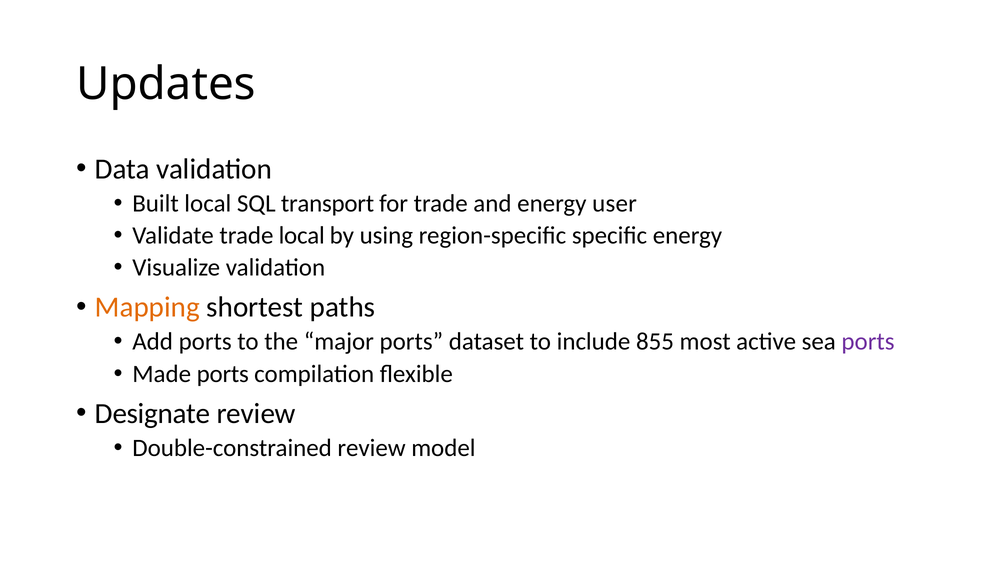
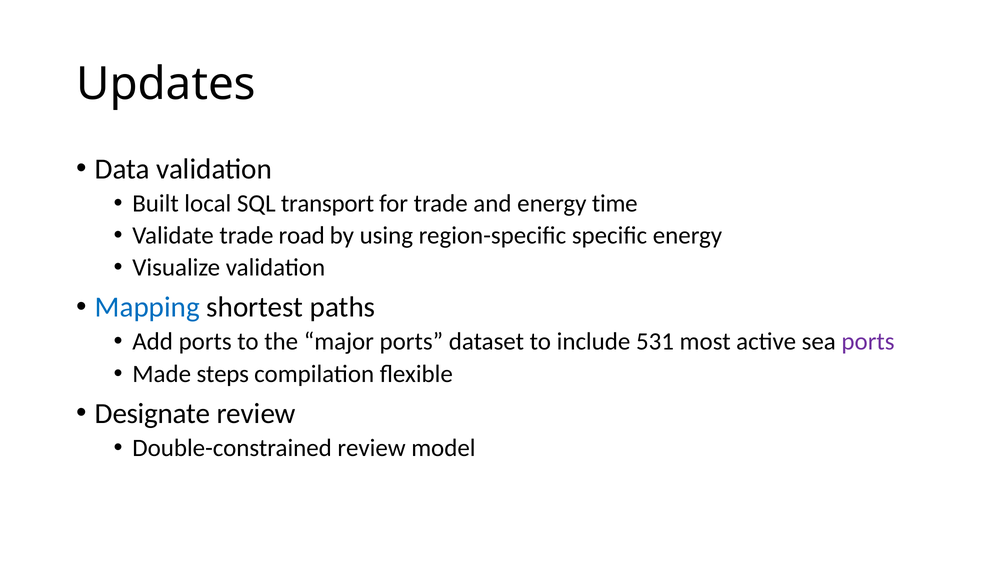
user: user -> time (615, 203)
trade local: local -> road (302, 235)
Mapping colour: orange -> blue (147, 307)
855: 855 -> 531 (655, 342)
Made ports: ports -> steps (223, 374)
